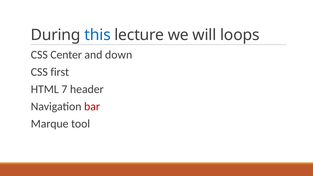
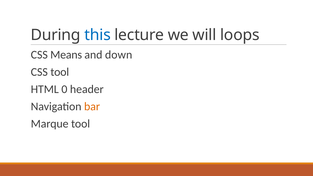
Center: Center -> Means (66, 55)
CSS first: first -> tool (60, 72)
7: 7 -> 0 (64, 89)
bar colour: red -> orange (92, 107)
